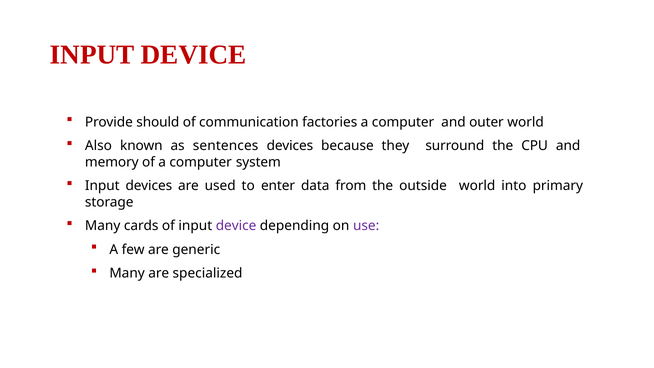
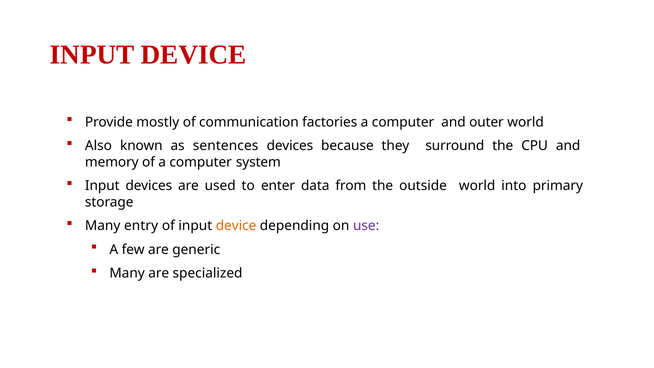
should: should -> mostly (158, 122)
cards: cards -> entry (141, 226)
device colour: purple -> orange (236, 226)
